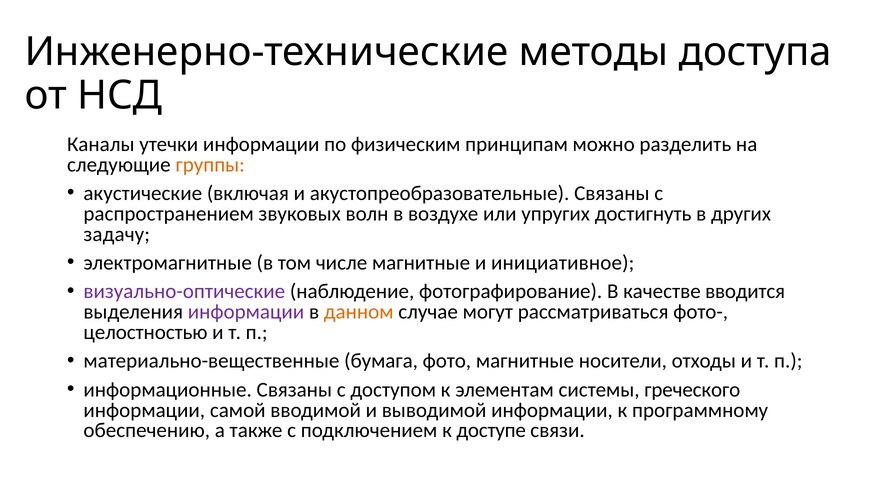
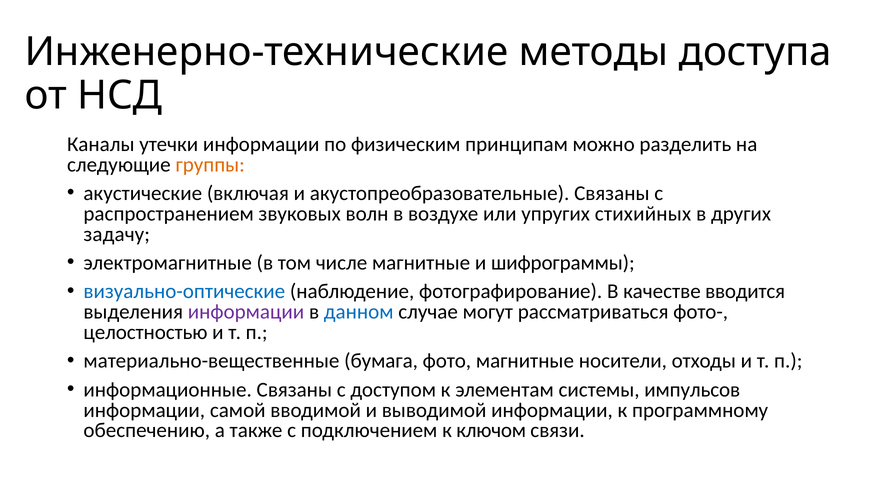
достигнуть: достигнуть -> стихийных (643, 214)
инициативное: инициативное -> шифрограммы (563, 263)
визуально-оптические colour: purple -> blue (184, 292)
данном colour: orange -> blue (359, 312)
греческого: греческого -> импульсов (692, 390)
доступе: доступе -> ключом (491, 431)
